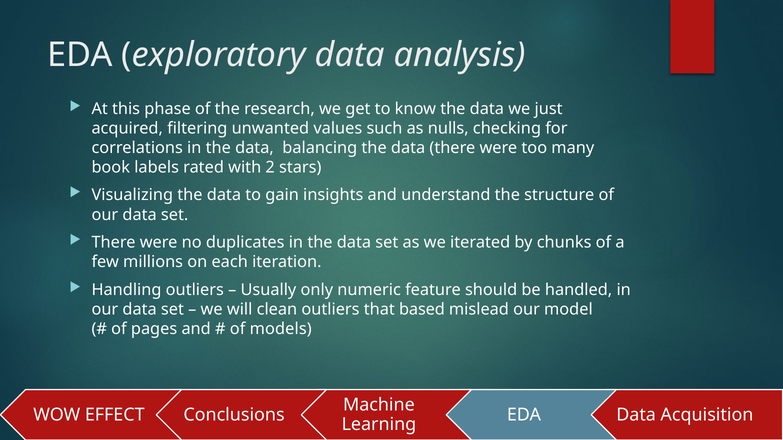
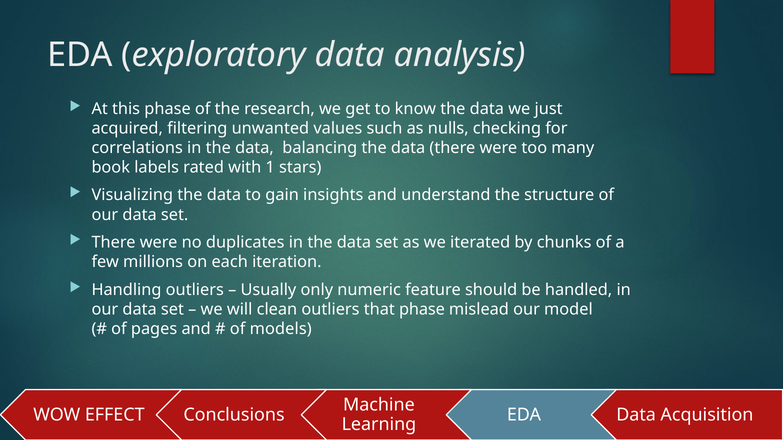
2: 2 -> 1 (270, 168)
that based: based -> phase (422, 310)
